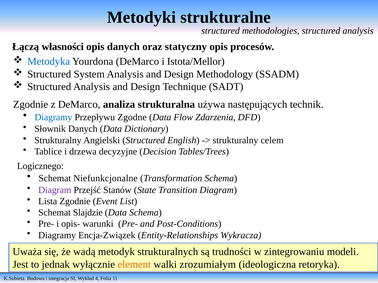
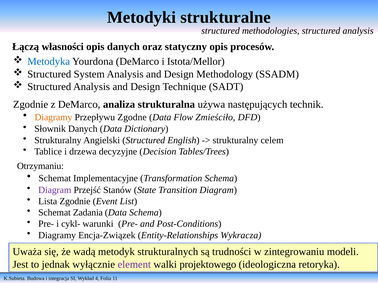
Diagramy colour: blue -> orange (53, 118)
Zdarzenia: Zdarzenia -> Zmieściło (215, 118)
Logicznego: Logicznego -> Otrzymaniu (40, 166)
Niefunkcjonalne: Niefunkcjonalne -> Implementacyjne (106, 179)
Slajdzie: Slajdzie -> Zadania (88, 213)
opis-: opis- -> cykl- (71, 224)
element colour: orange -> purple (134, 265)
zrozumiałym: zrozumiałym -> projektowego (208, 265)
